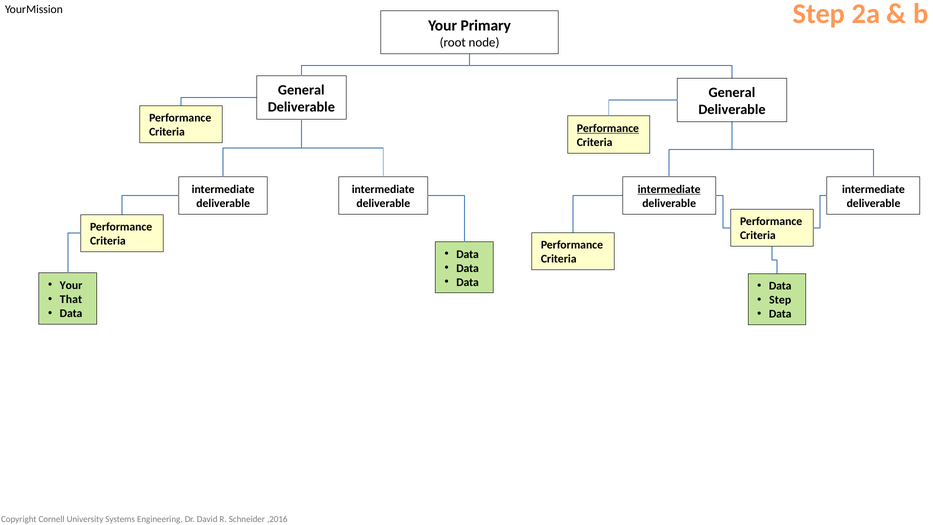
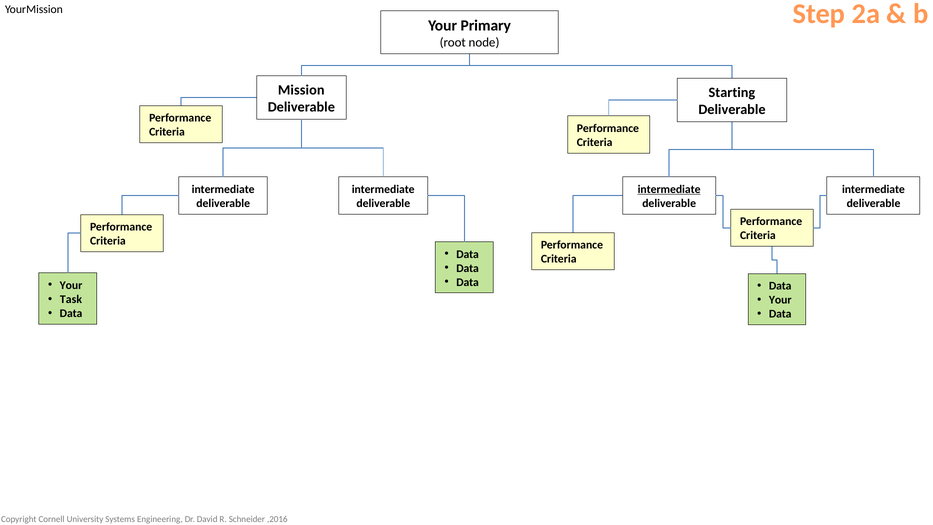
General: General -> Mission (301, 90)
General: General -> Starting (732, 93)
Performance underline: present -> none (608, 128)
That: That -> Task (71, 299)
Step: Step -> Your (780, 300)
